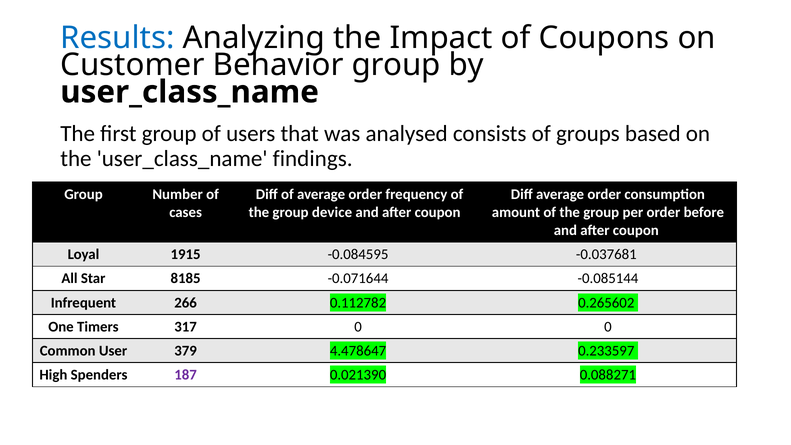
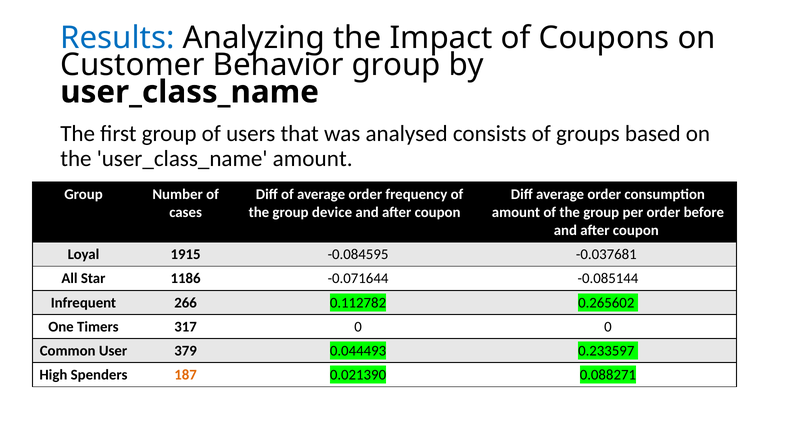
user_class_name findings: findings -> amount (313, 159)
8185: 8185 -> 1186 (186, 279)
4.478647: 4.478647 -> 0.044493 (358, 351)
187 colour: purple -> orange (186, 375)
